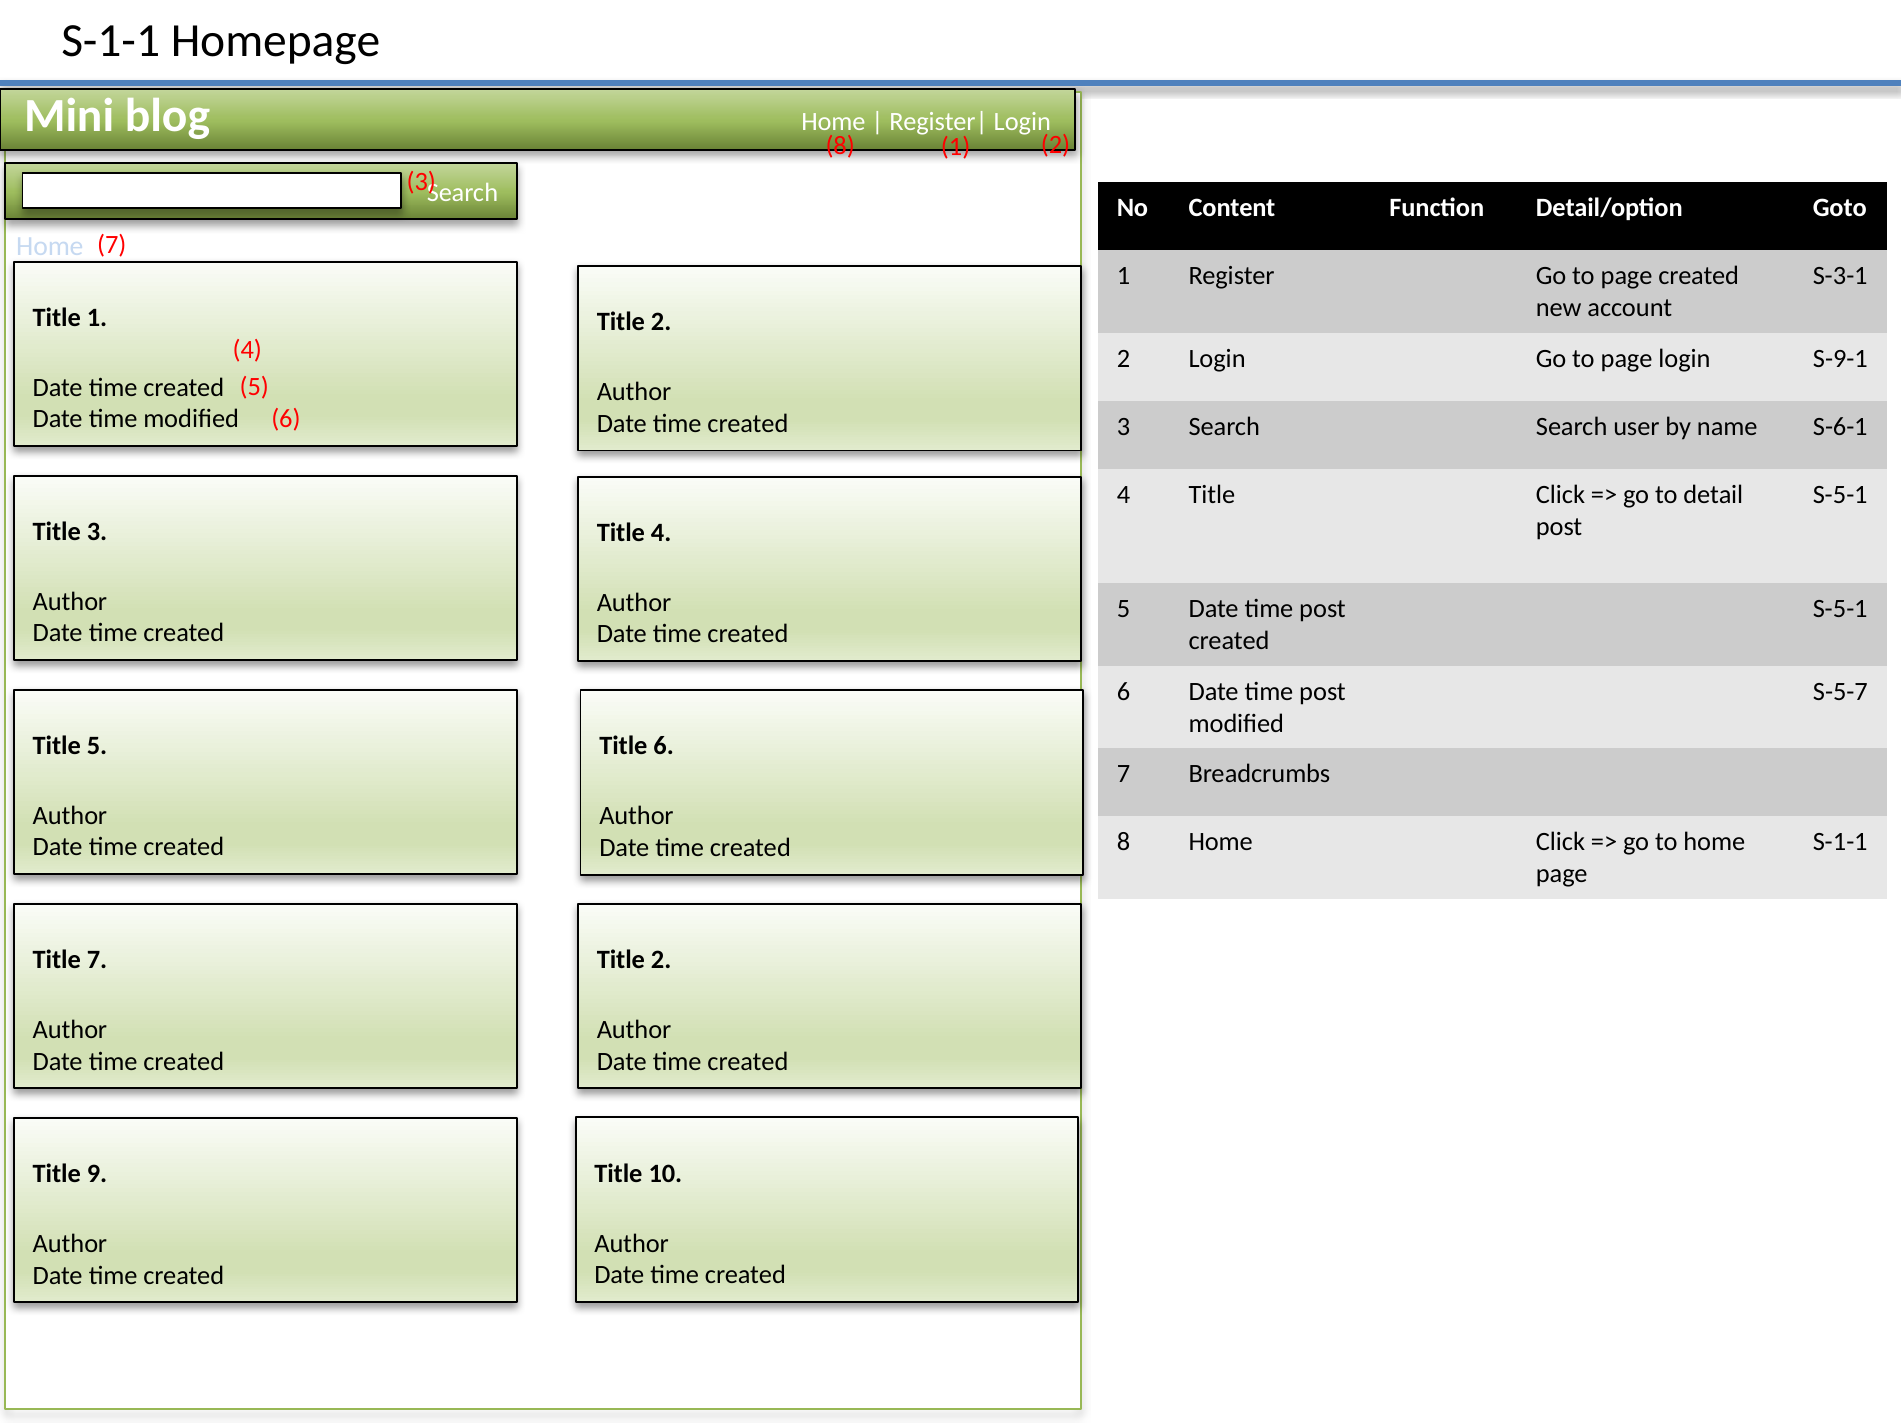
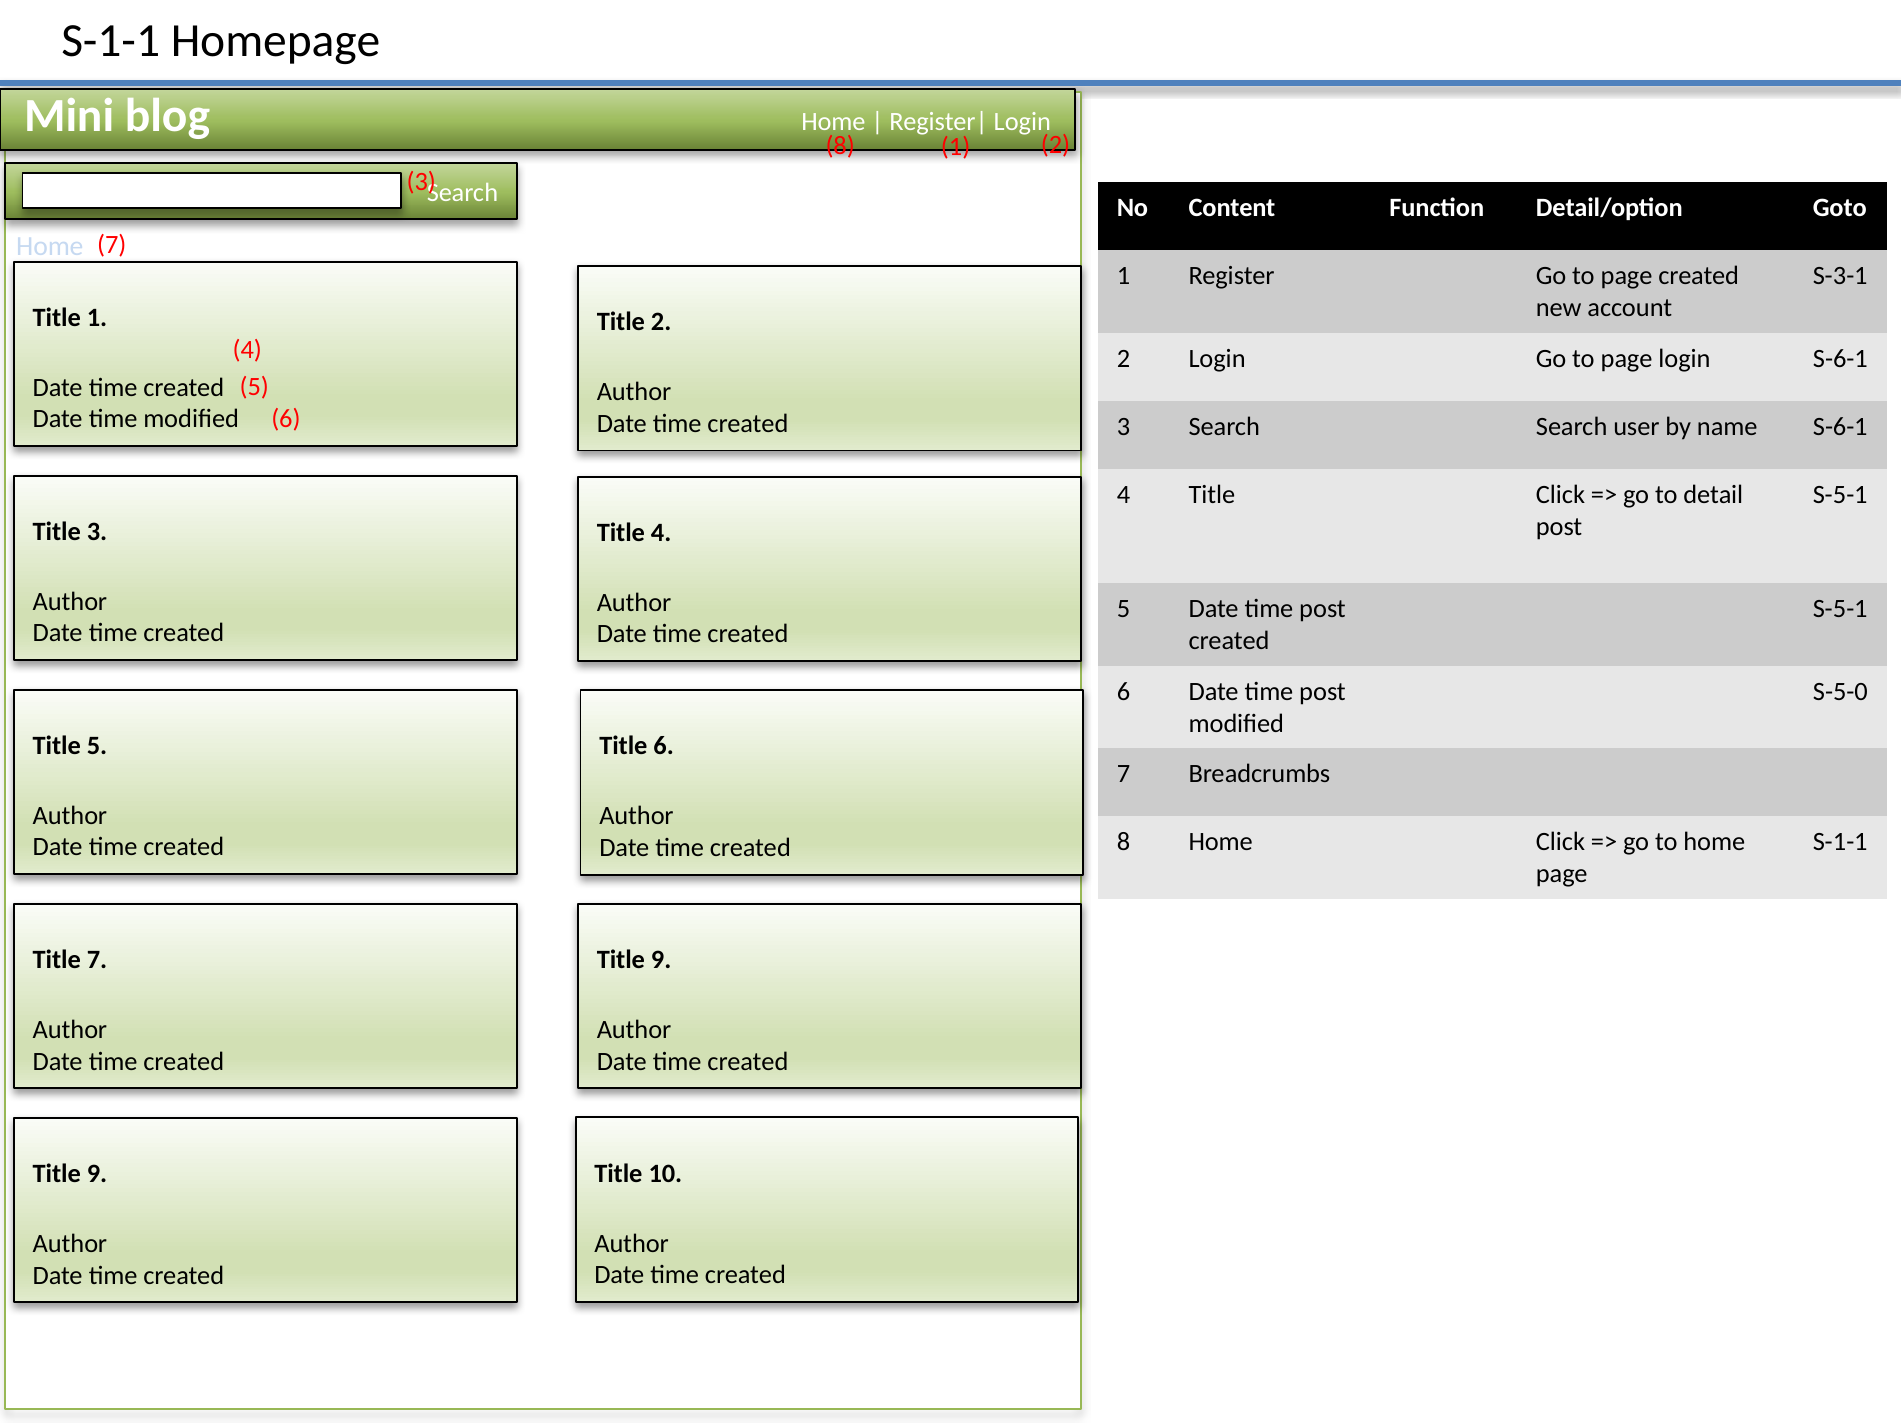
login S-9-1: S-9-1 -> S-6-1 (1840, 358)
S-5-7: S-5-7 -> S-5-0 (1840, 691)
2: 2 -> 9 (661, 960)
